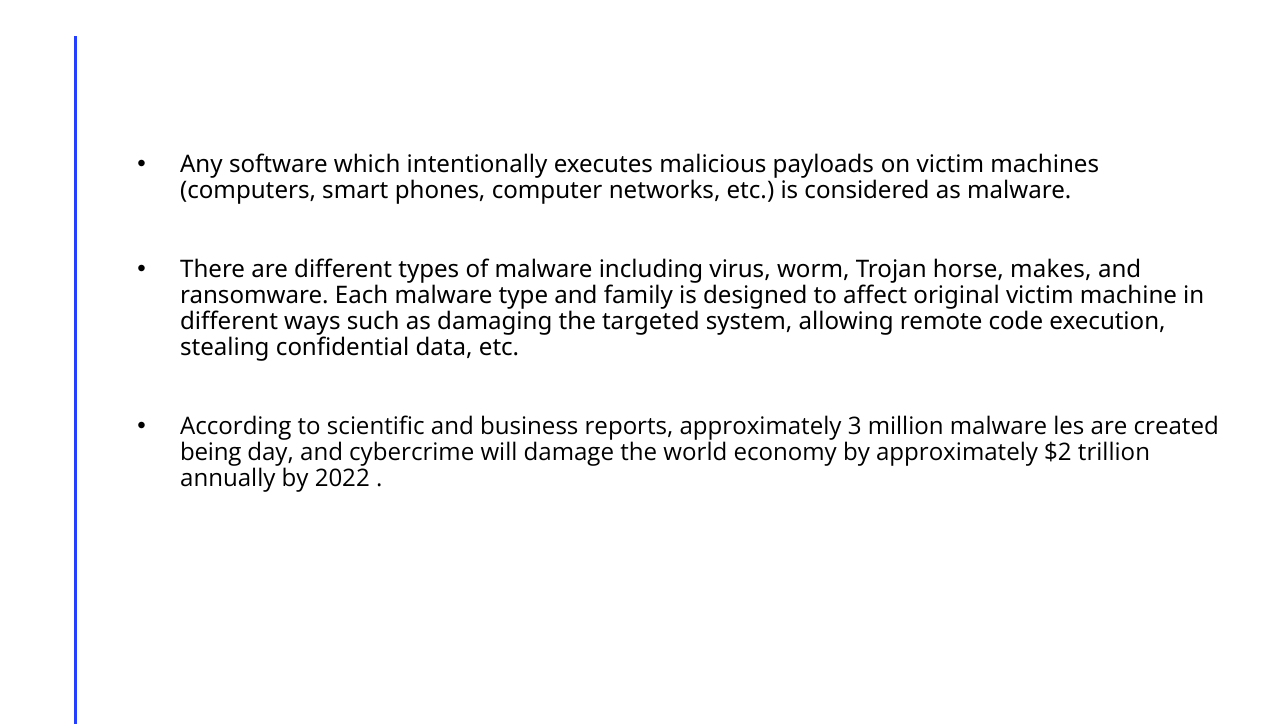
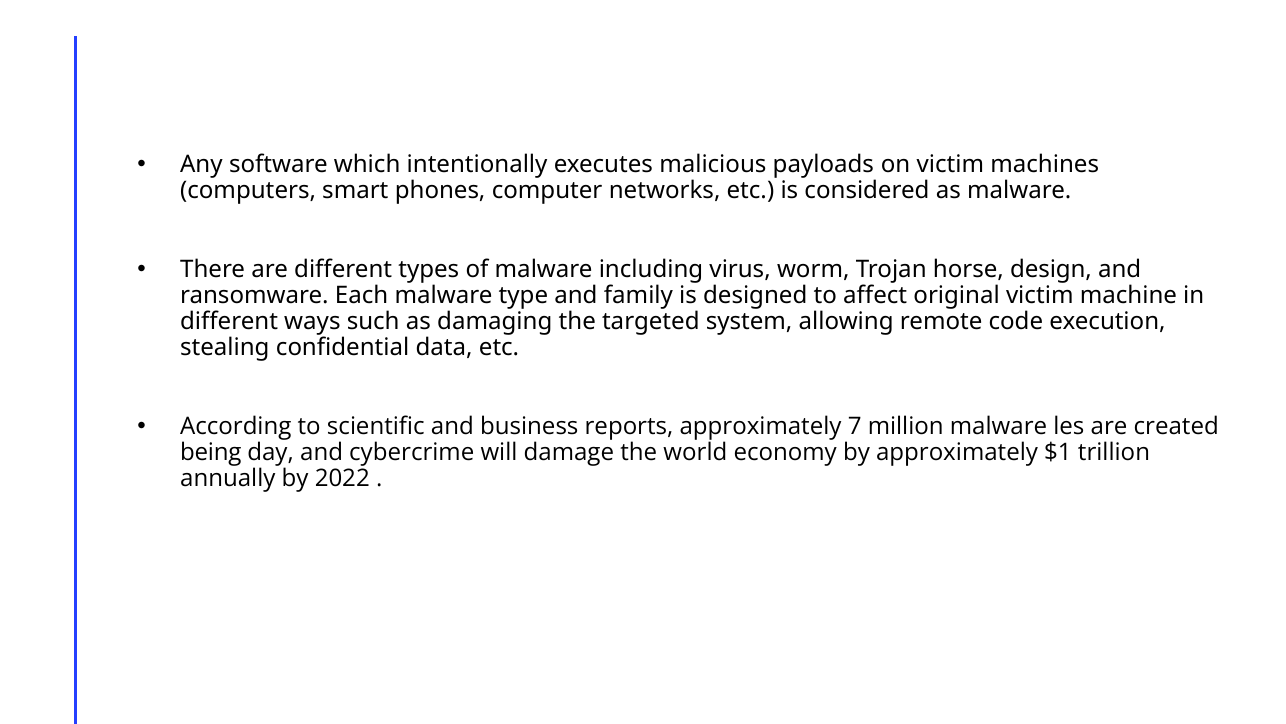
makes: makes -> design (1051, 269)
3: 3 -> 7 (855, 426)
$2: $2 -> $1 (1058, 452)
